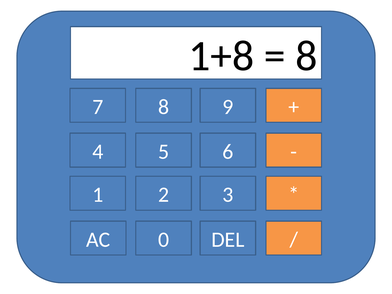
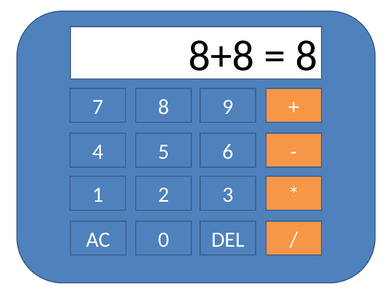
1+8: 1+8 -> 8+8 (221, 56)
